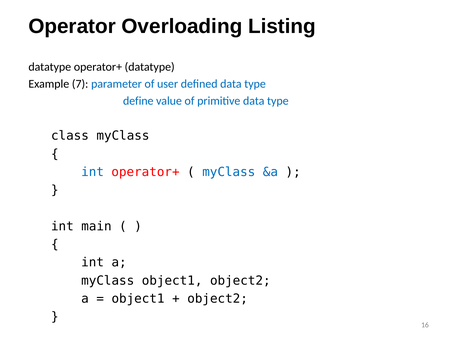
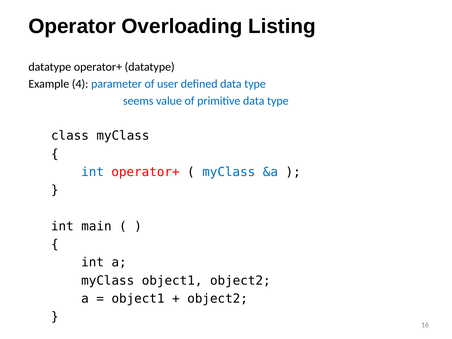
7: 7 -> 4 (80, 84)
define: define -> seems (138, 101)
